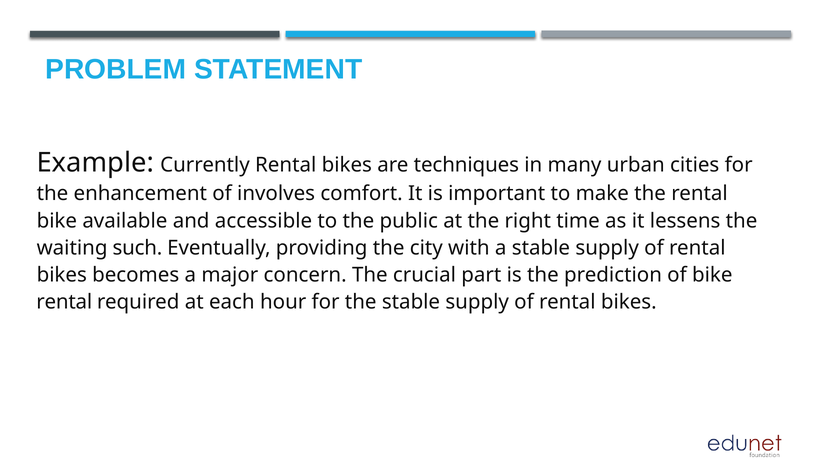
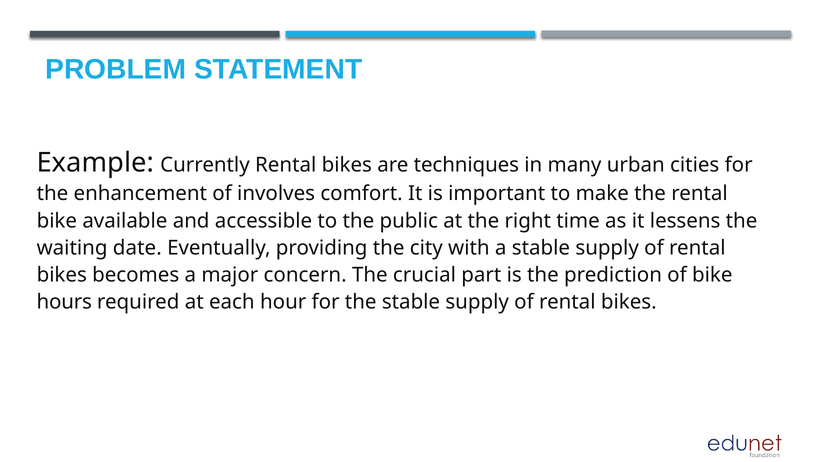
such: such -> date (137, 248)
rental: rental -> hours (64, 302)
